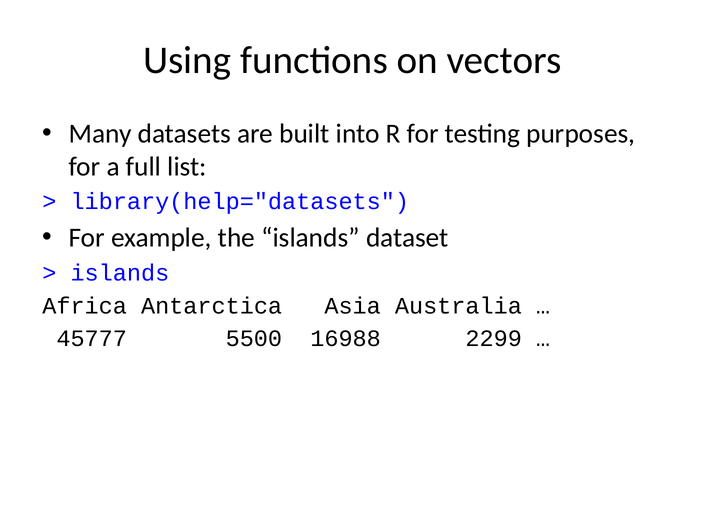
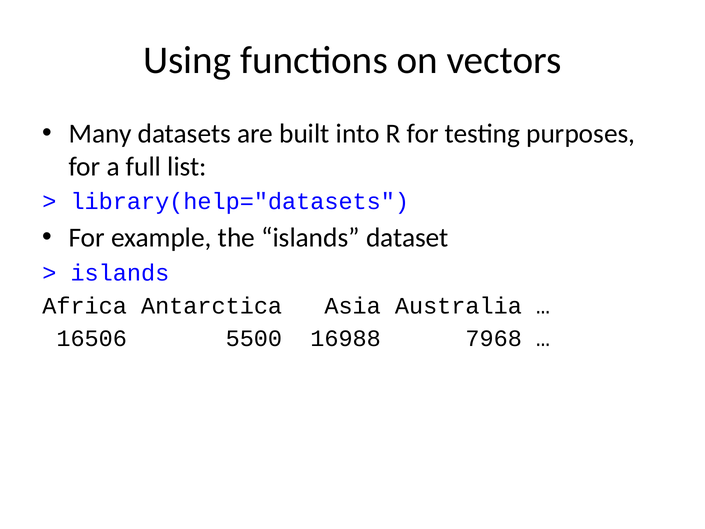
45777: 45777 -> 16506 (92, 339)
2299: 2299 -> 7968 (494, 339)
